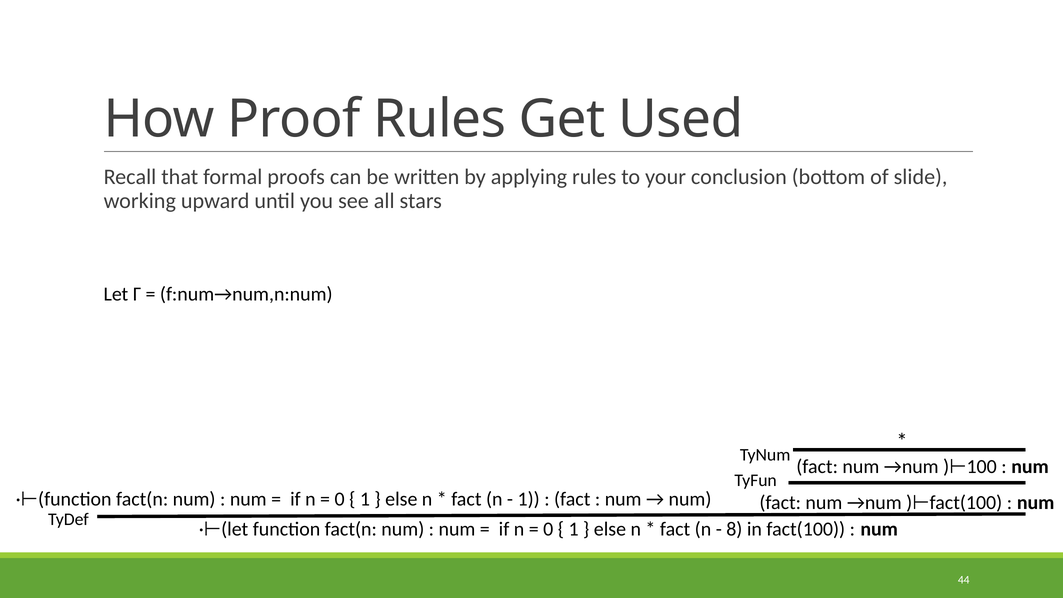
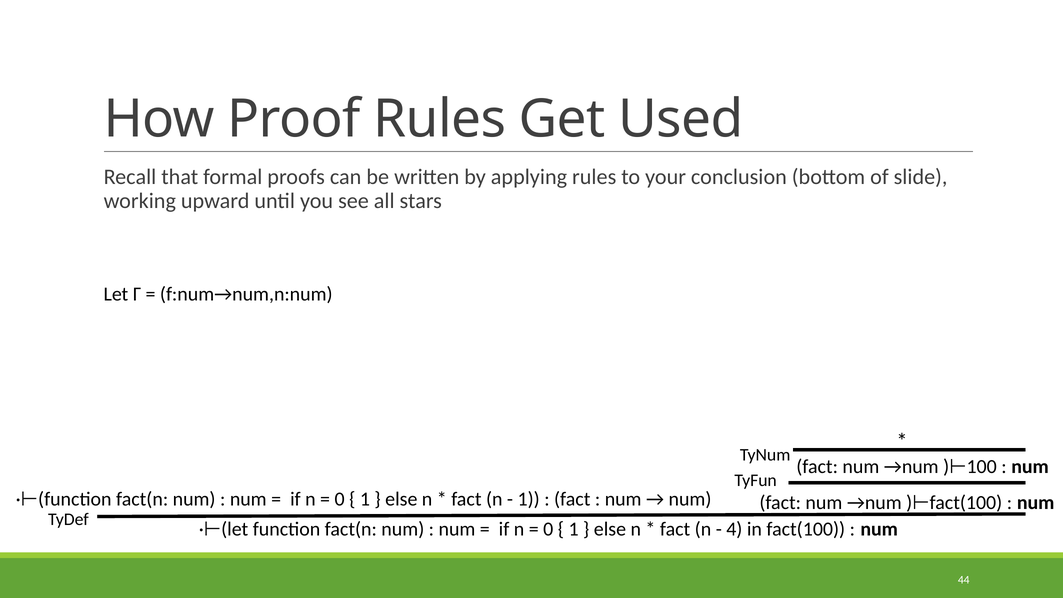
8: 8 -> 4 (734, 529)
